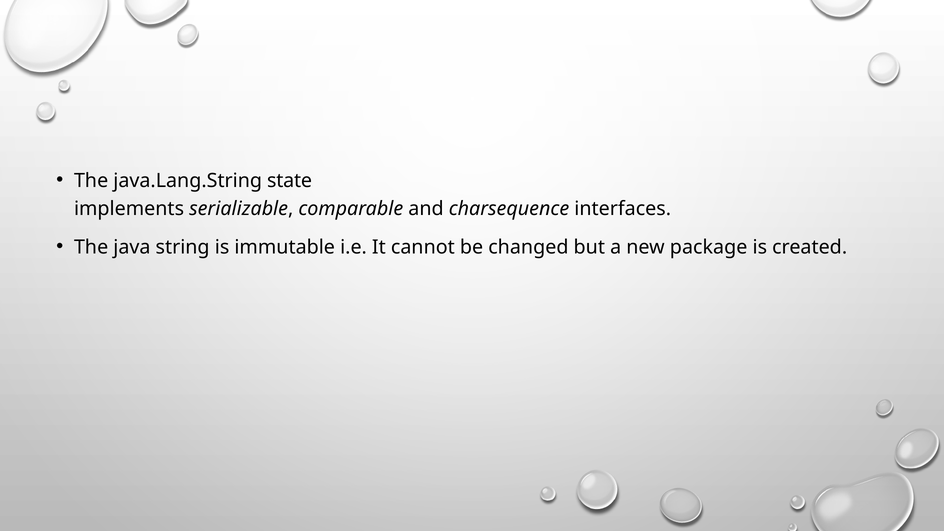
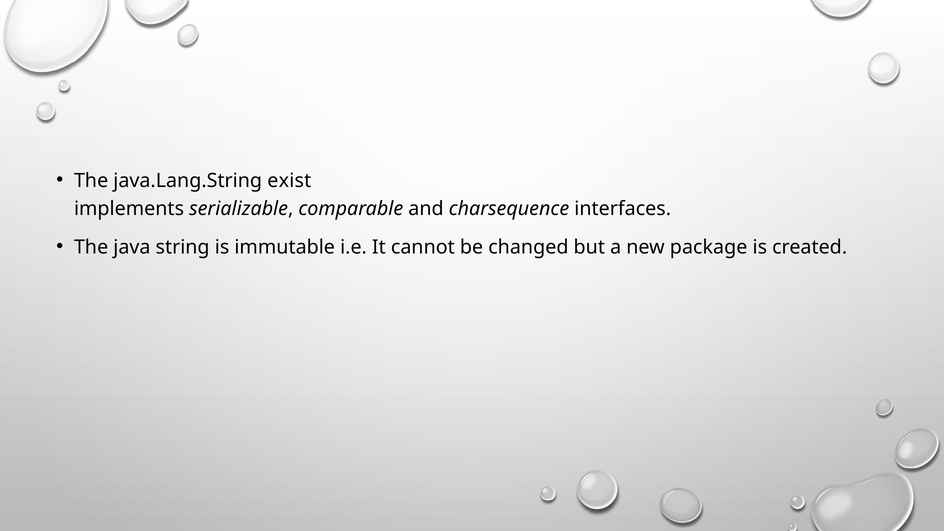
state: state -> exist (289, 181)
